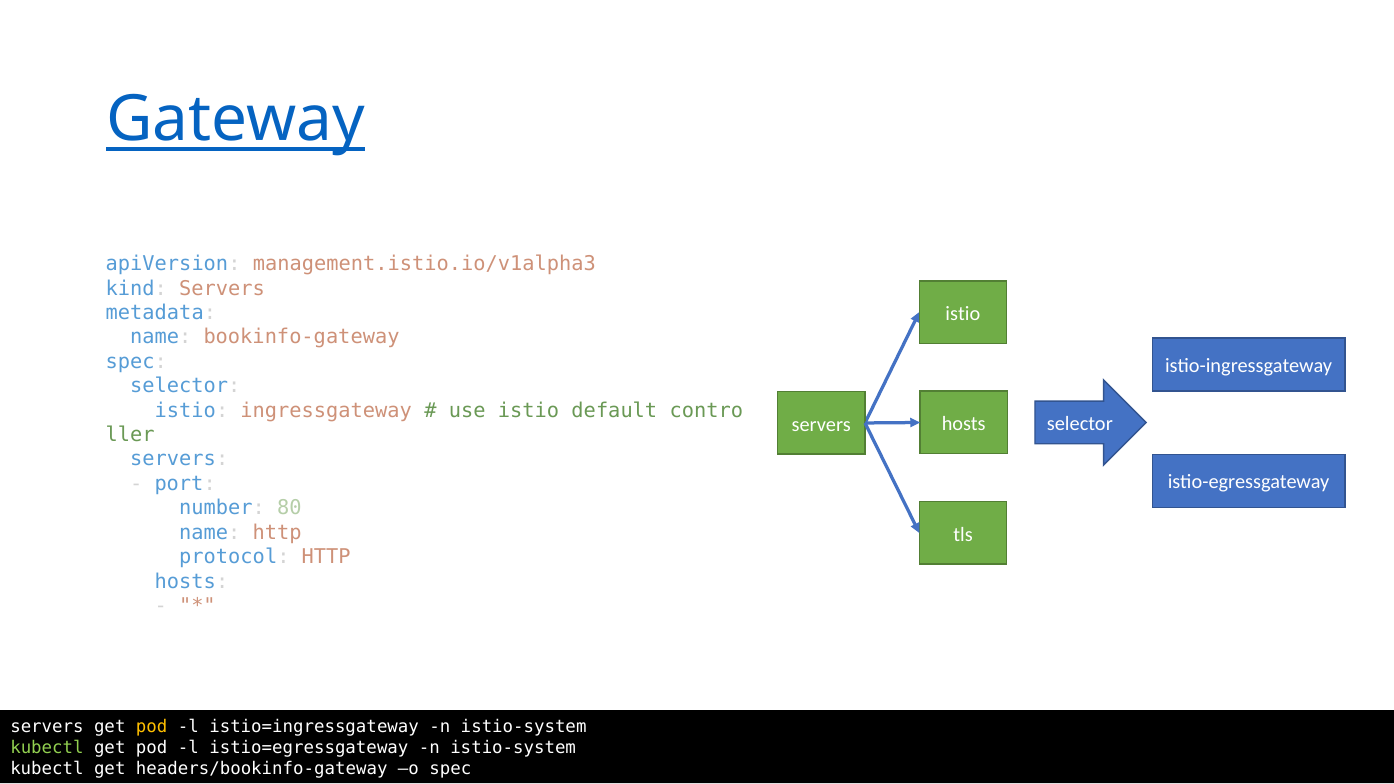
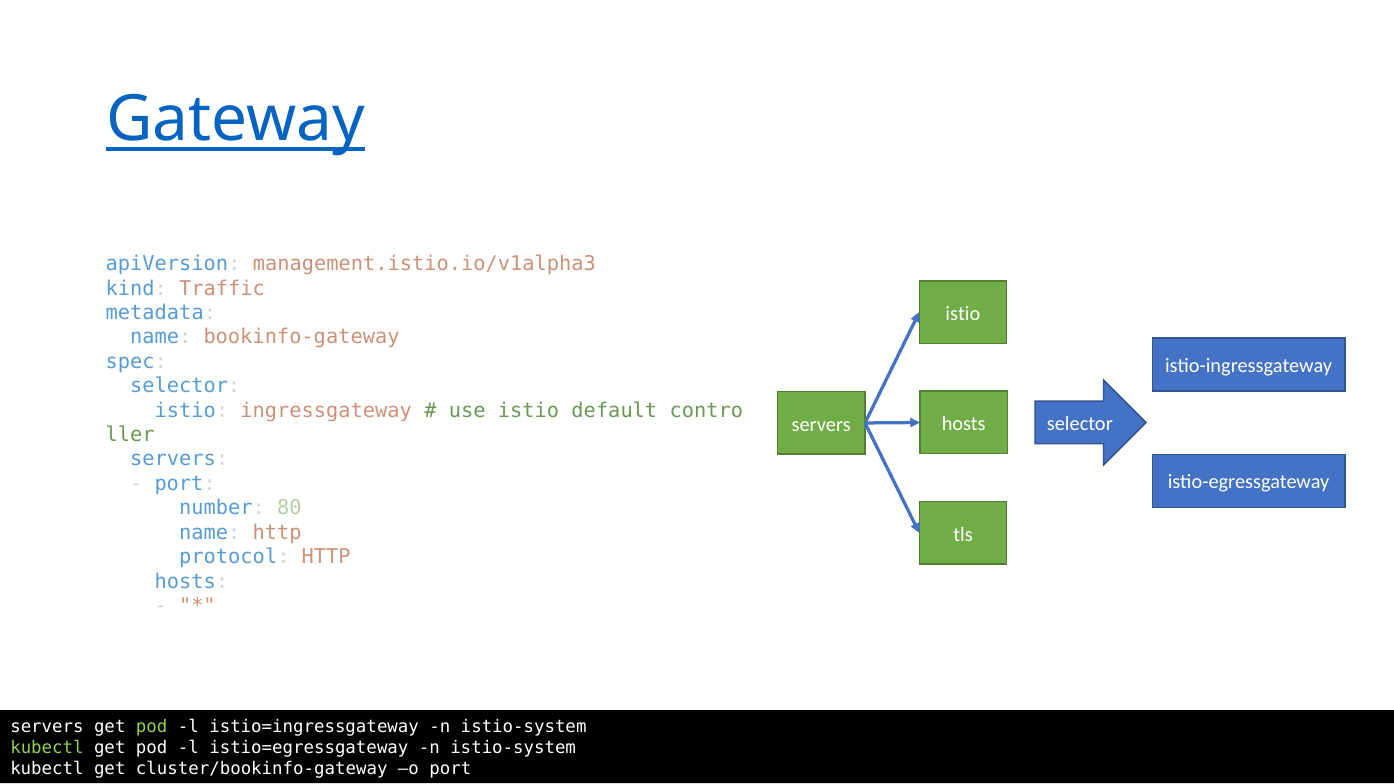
kind Servers: Servers -> Traffic (222, 288)
pod colour: yellow -> light green (152, 727)
headers/bookinfo-gateway: headers/bookinfo-gateway -> cluster/bookinfo-gateway (262, 769)
o spec: spec -> port (450, 769)
